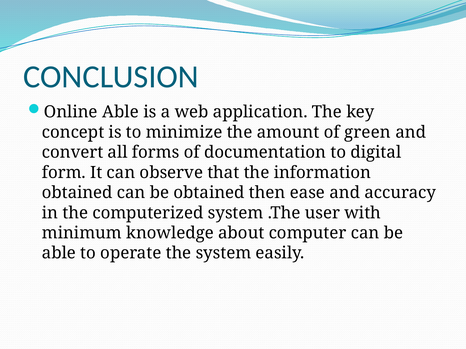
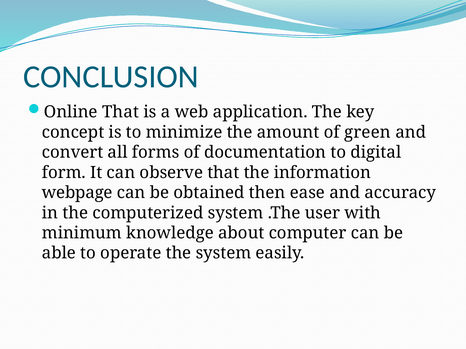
Online Able: Able -> That (121, 112)
obtained: obtained -> webpage (77, 193)
